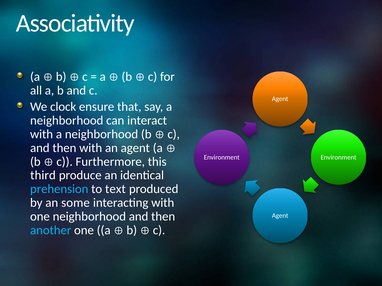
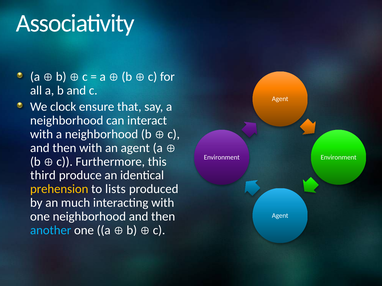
prehension colour: light blue -> yellow (59, 189)
text: text -> lists (115, 189)
some: some -> much (76, 203)
